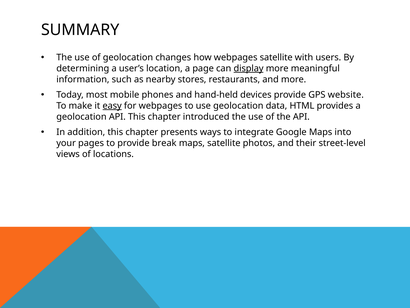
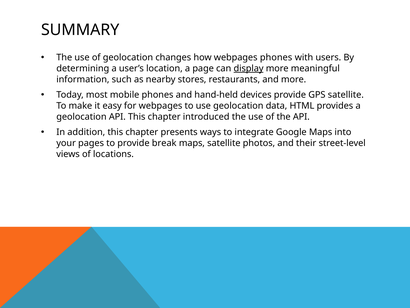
webpages satellite: satellite -> phones (276, 57)
GPS website: website -> satellite (346, 95)
easy underline: present -> none (112, 106)
